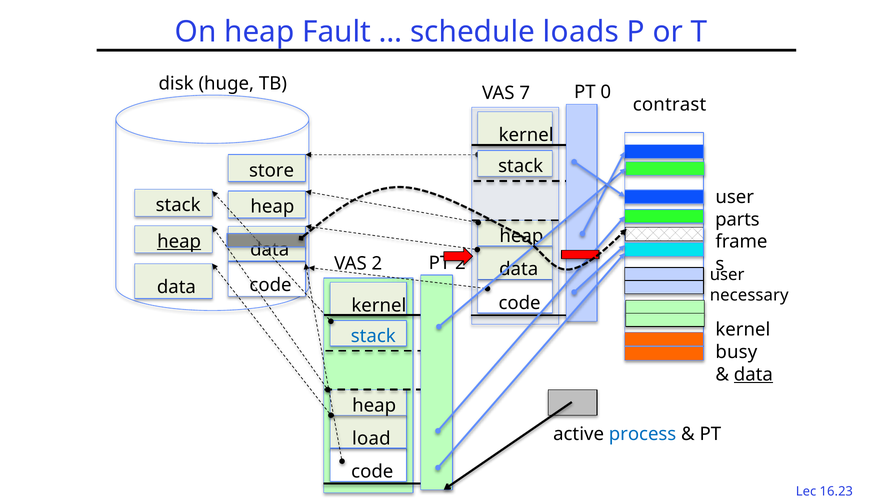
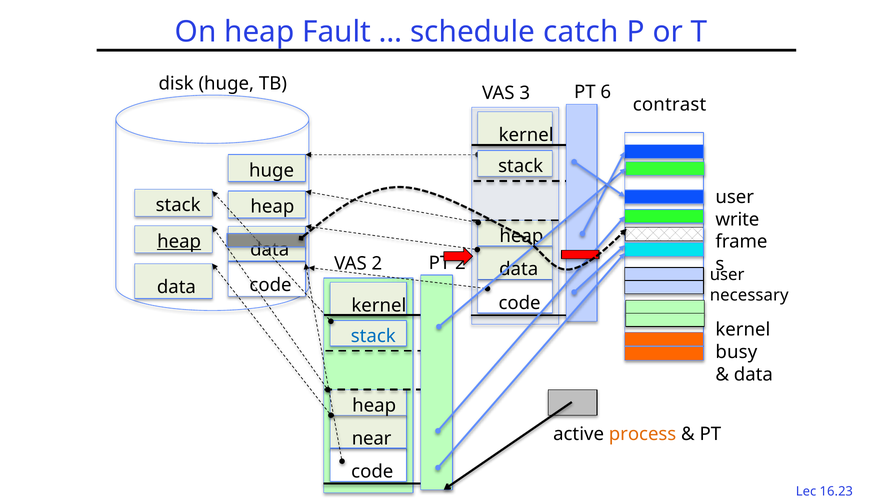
loads: loads -> catch (581, 32)
7: 7 -> 3 (525, 93)
0: 0 -> 6 (606, 92)
store: store -> huge (272, 170)
parts: parts -> write (737, 220)
data underline: present -> none (753, 375)
process colour: blue -> orange (643, 434)
load: load -> near (372, 439)
